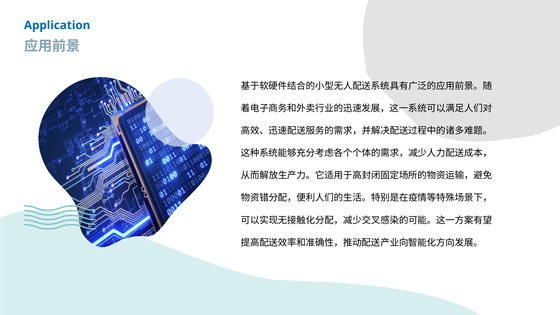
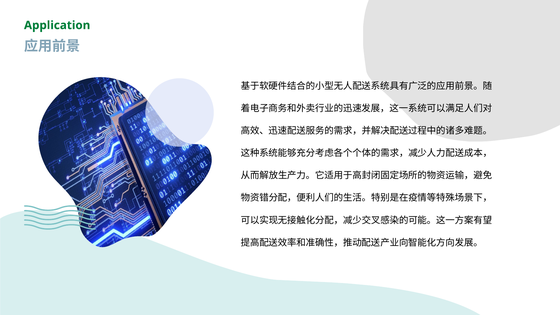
Application colour: blue -> green (57, 25)
